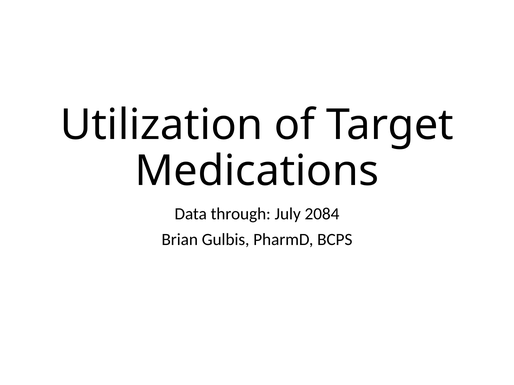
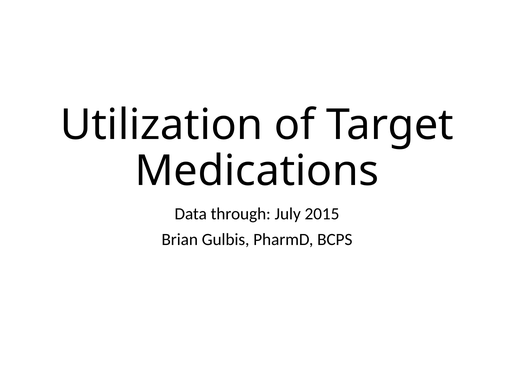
2084: 2084 -> 2015 (322, 214)
